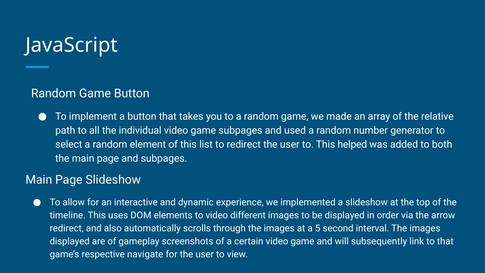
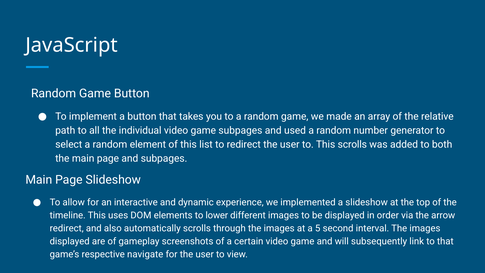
This helped: helped -> scrolls (352, 144)
to video: video -> lower (217, 215)
